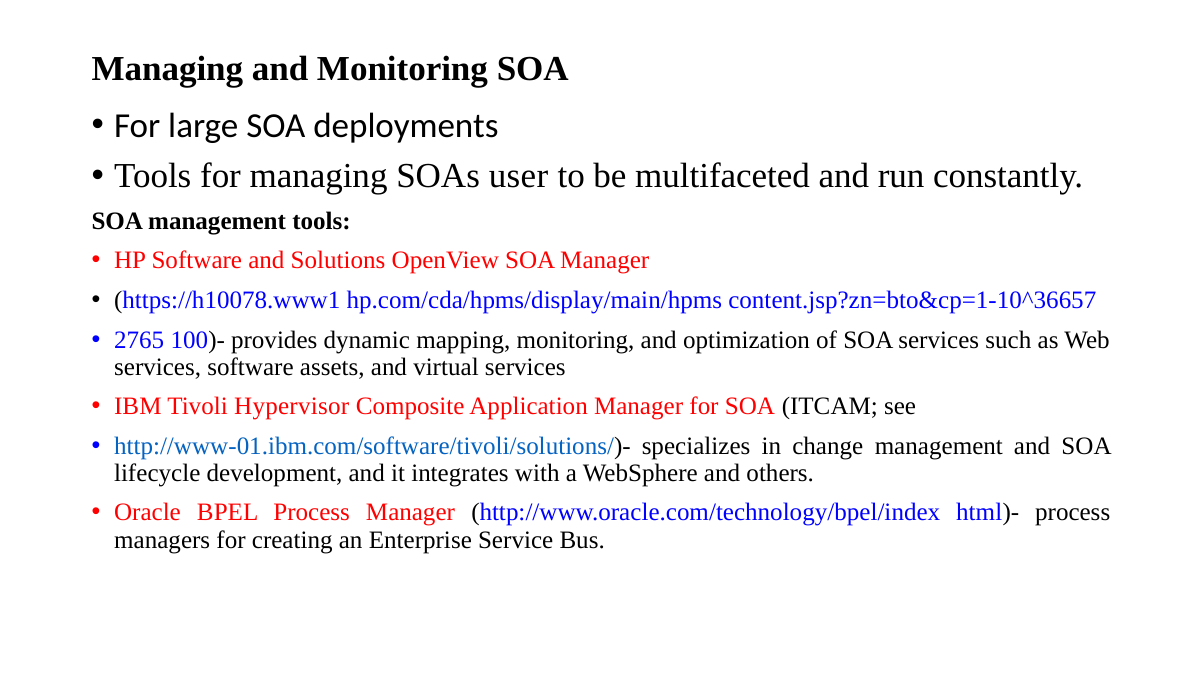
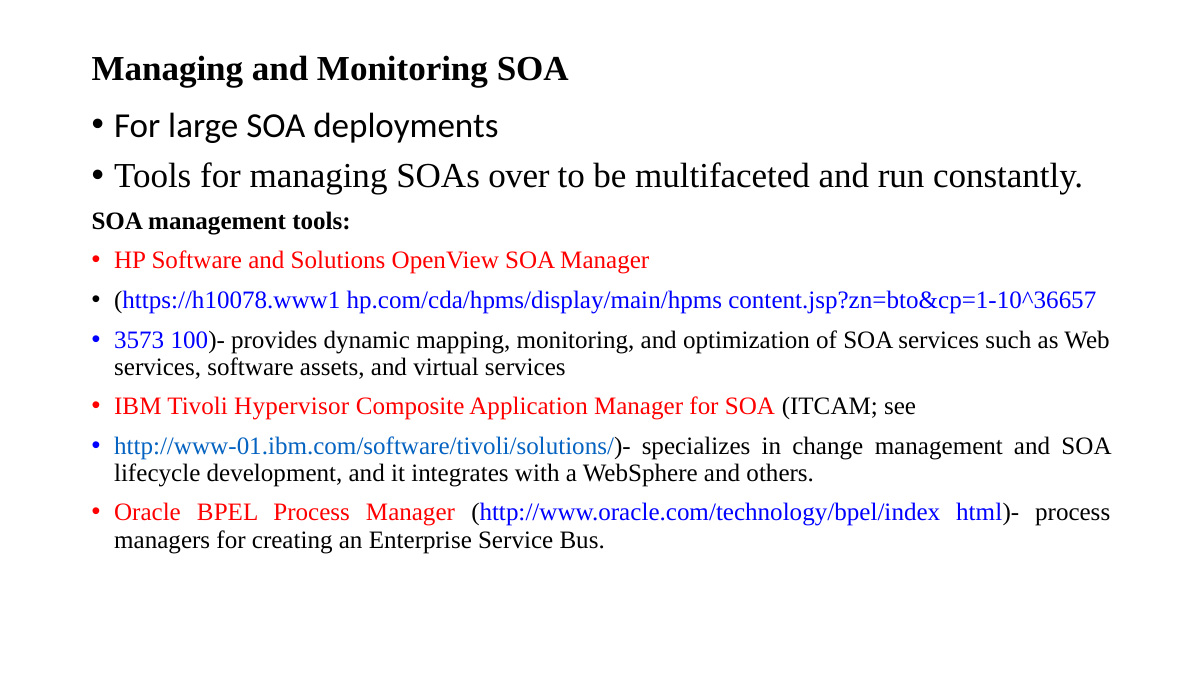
user: user -> over (519, 176)
2765: 2765 -> 3573 (139, 340)
